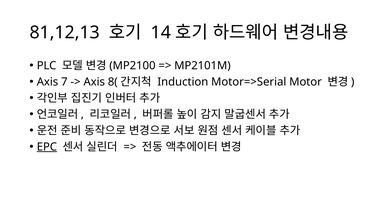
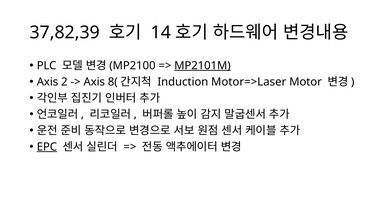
81,12,13: 81,12,13 -> 37,82,39 (65, 33)
MP2101M underline: none -> present (202, 65)
7: 7 -> 2 (64, 82)
Motor=>Serial: Motor=>Serial -> Motor=>Laser (249, 82)
